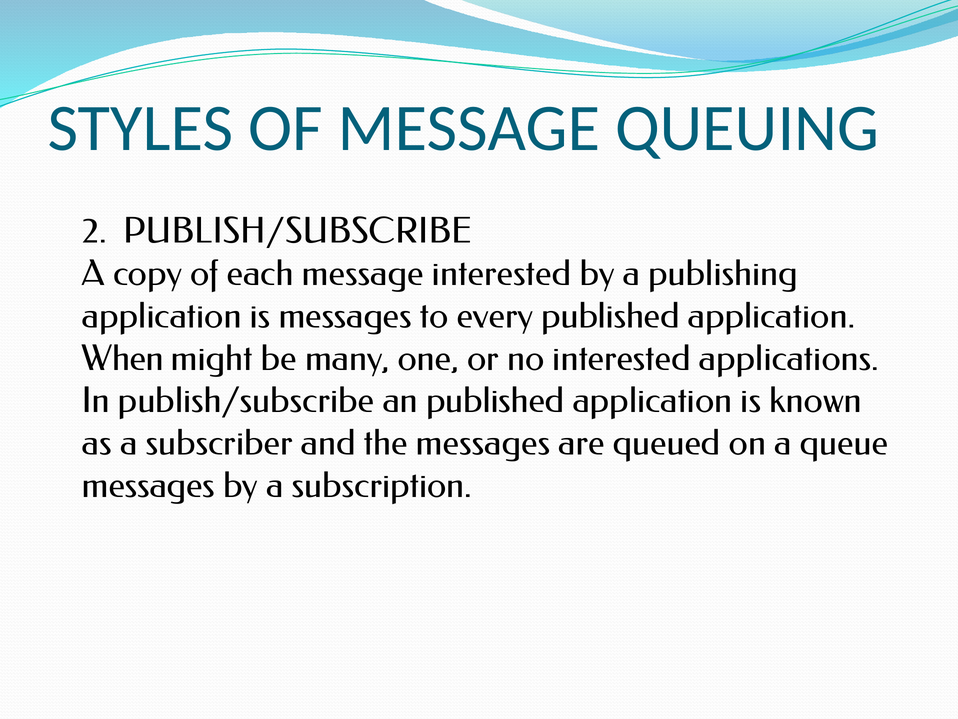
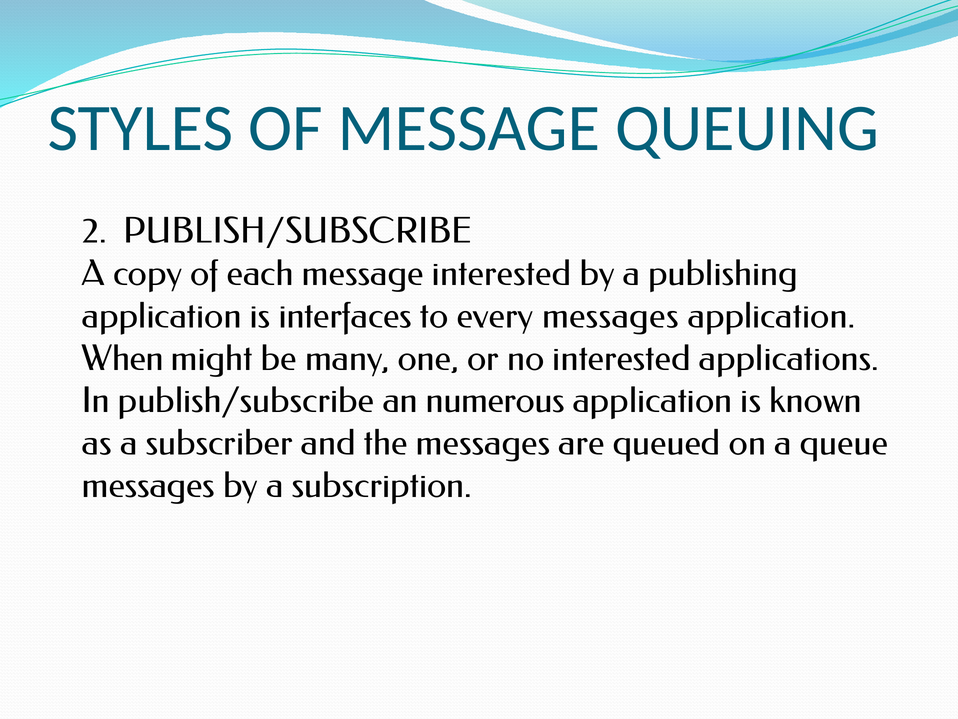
is messages: messages -> interfaces (345, 316)
every published: published -> messages (610, 316)
an published: published -> numerous (495, 400)
